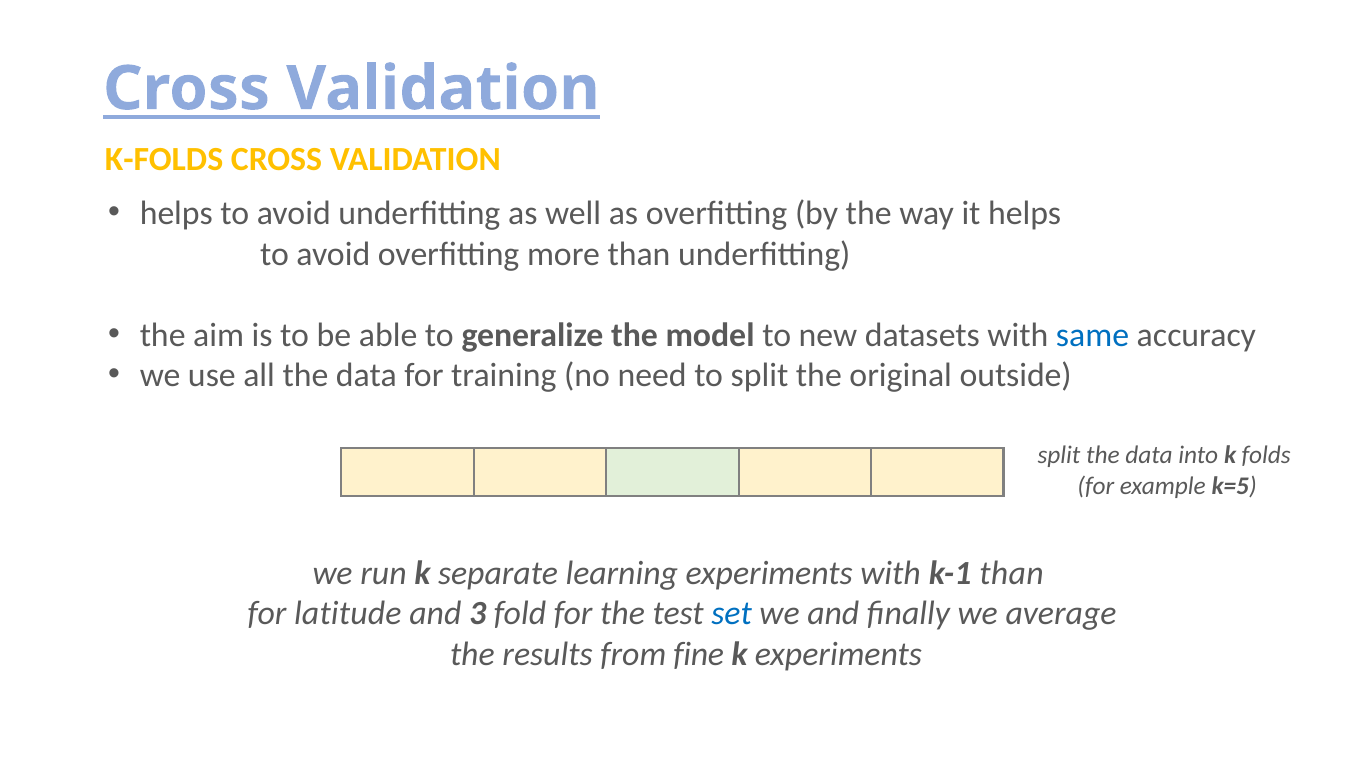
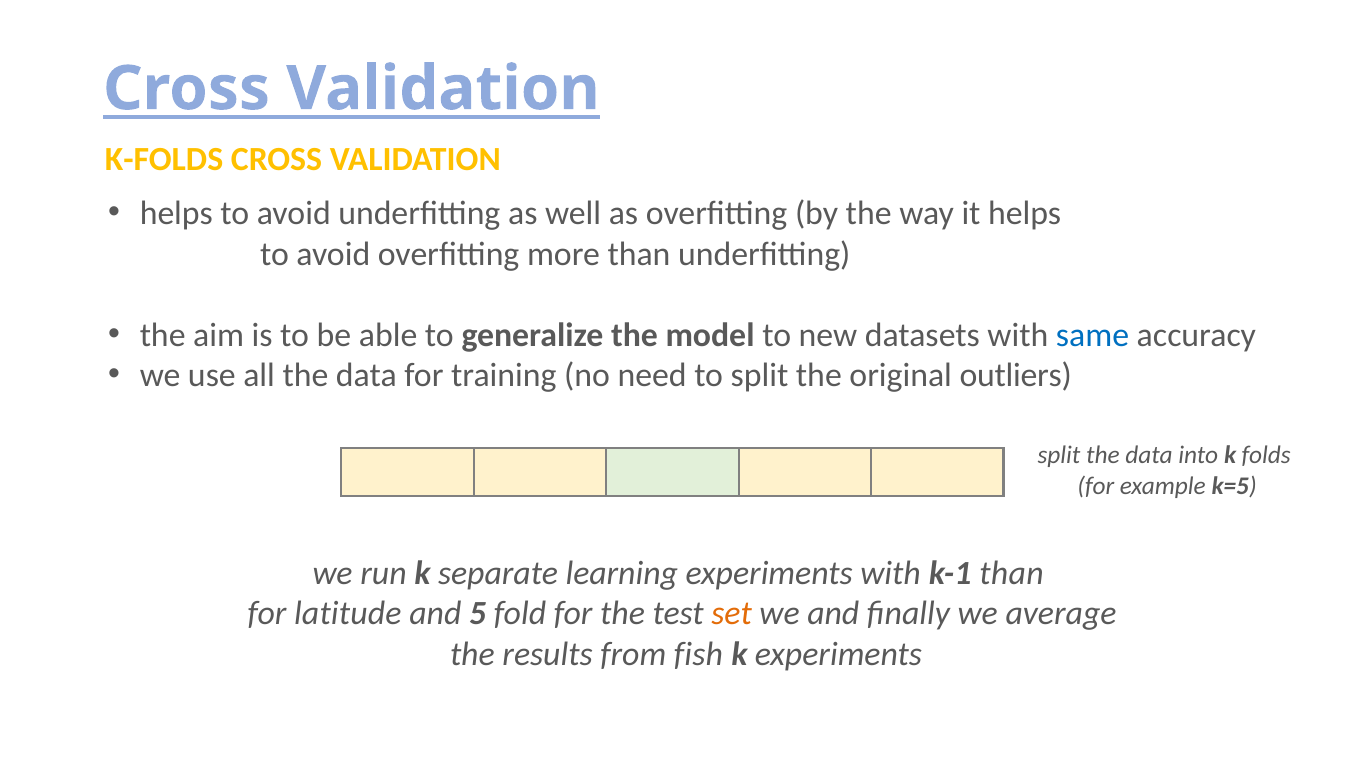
outside: outside -> outliers (1016, 375)
3: 3 -> 5 (478, 614)
set colour: blue -> orange (732, 614)
fine: fine -> fish (698, 654)
